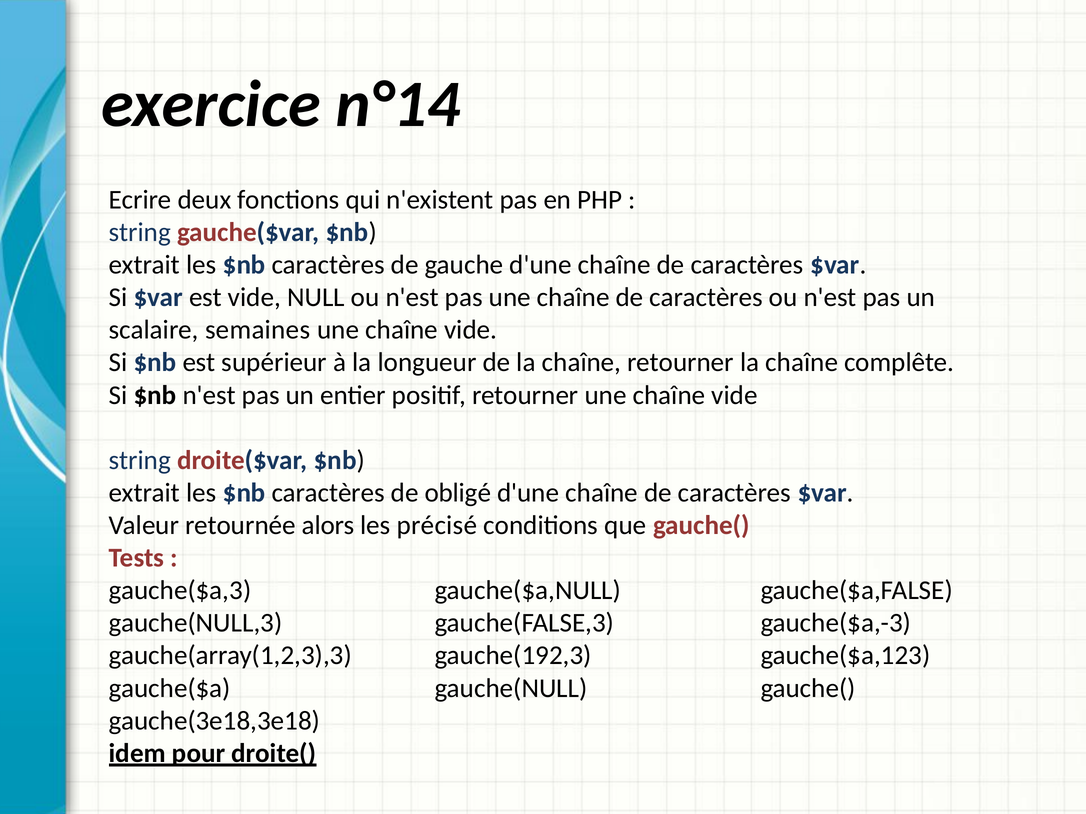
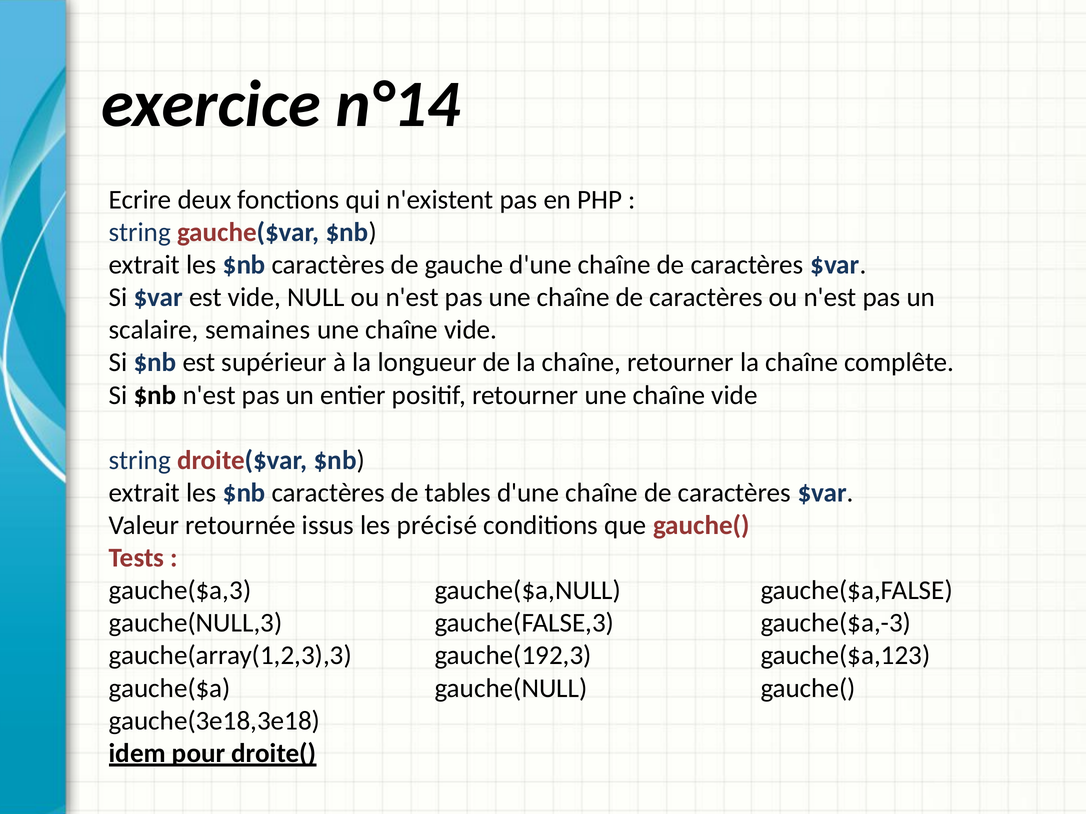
obligé: obligé -> tables (458, 493)
alors: alors -> issus (328, 526)
